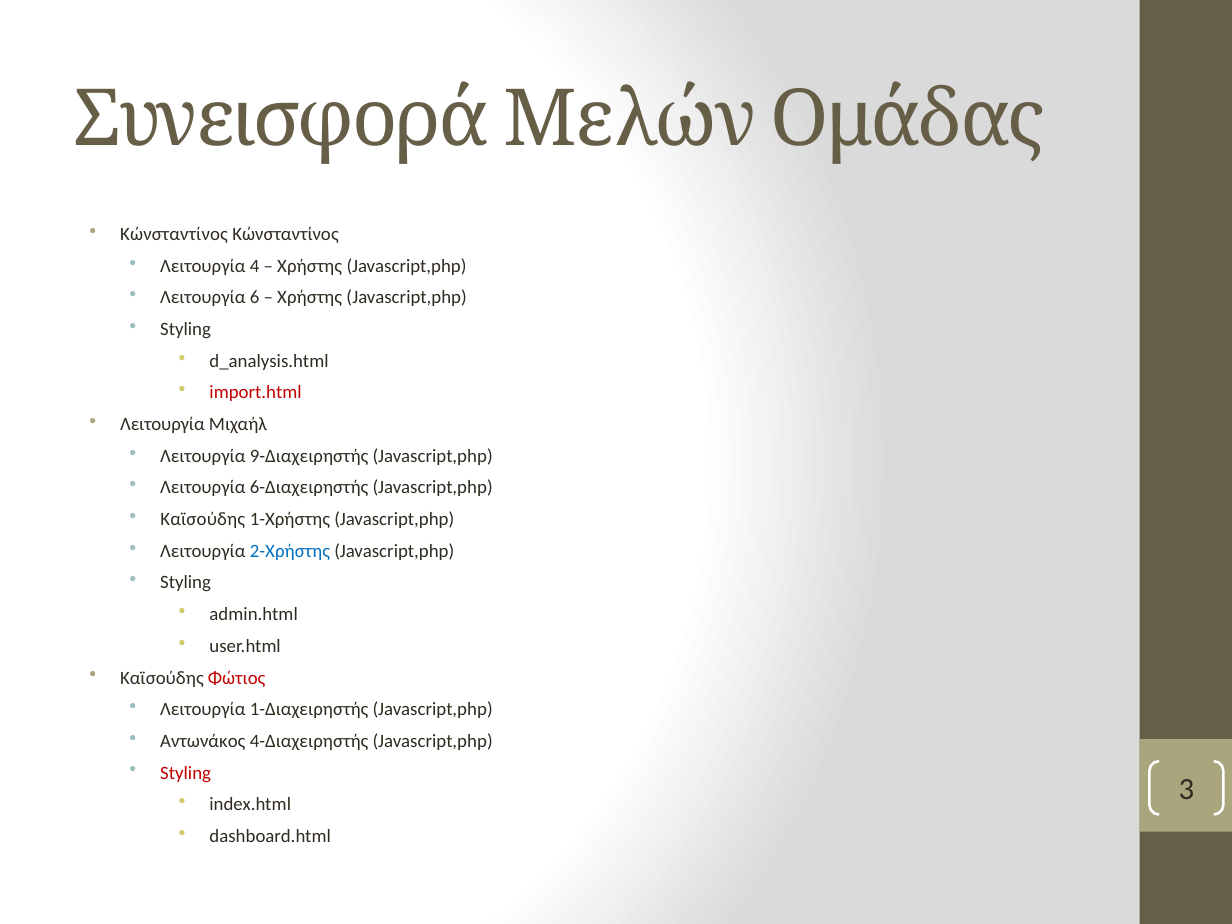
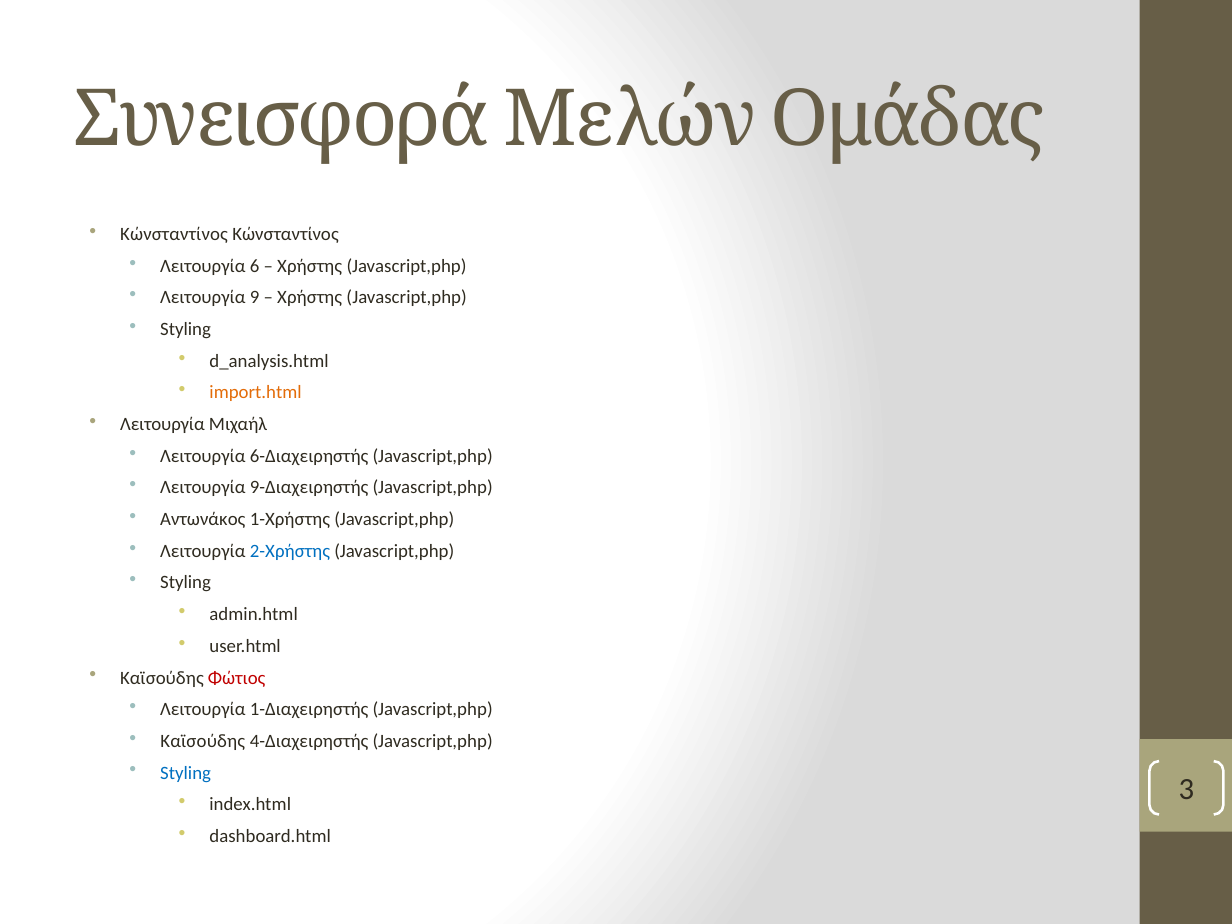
4: 4 -> 6 (255, 266)
6: 6 -> 9 (255, 298)
import.html colour: red -> orange (256, 393)
9-Διαχειρηστής: 9-Διαχειρηστής -> 6-Διαχειρηστής (309, 456)
6-Διαχειρηστής: 6-Διαχειρηστής -> 9-Διαχειρηστής (309, 488)
Καϊσούδης: Καϊσούδης -> Αντωνάκος (203, 519)
Αντωνάκος: Αντωνάκος -> Καϊσούδης (203, 741)
Styling colour: red -> blue (186, 773)
